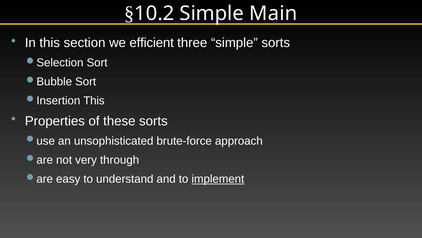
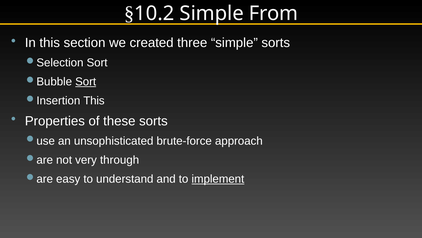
Main: Main -> From (273, 14)
efficient: efficient -> created (152, 43)
Sort underline: none -> present (86, 82)
